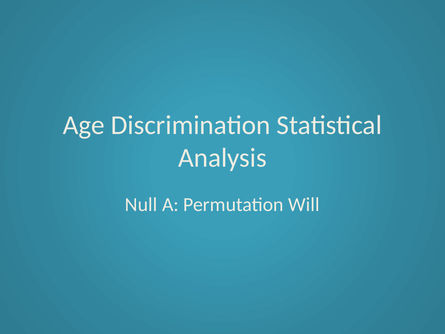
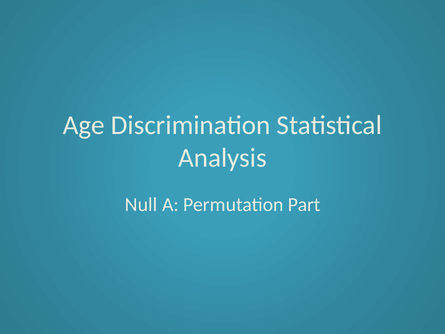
Will: Will -> Part (304, 205)
